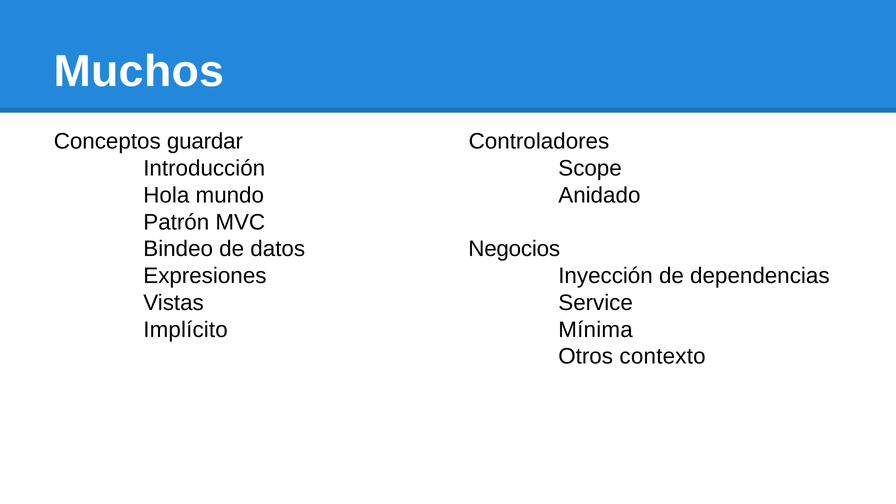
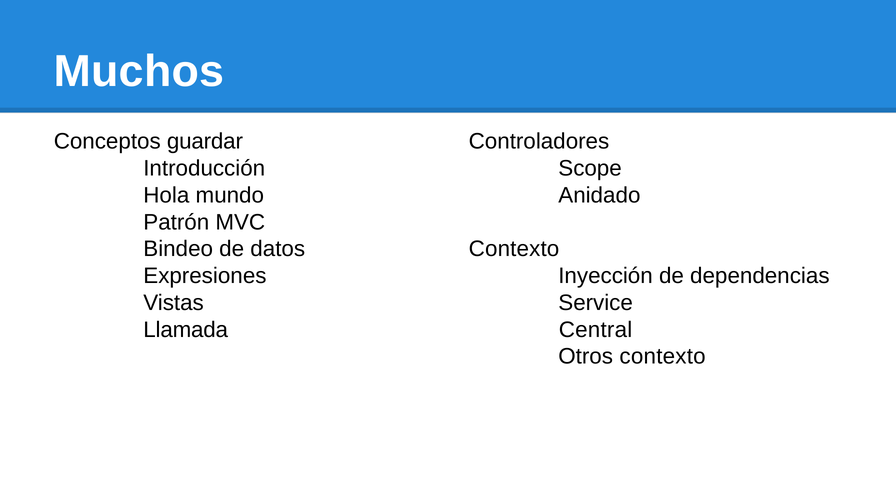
Negocios: Negocios -> Contexto (514, 249)
Implícito: Implícito -> Llamada (186, 330)
Mínima: Mínima -> Central (596, 330)
